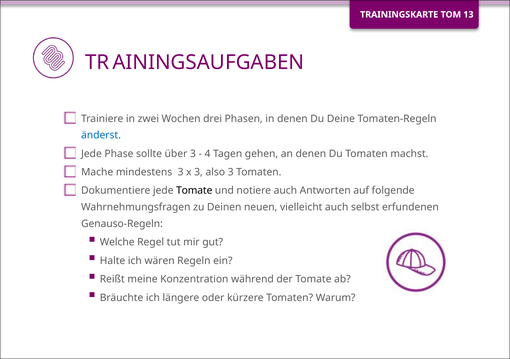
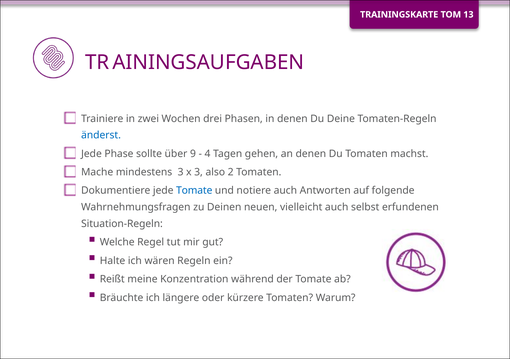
über 3: 3 -> 9 (193, 154)
also 3: 3 -> 2 (231, 172)
Tomate colour: black -> blue (194, 191)
Genauso-Regeln: Genauso-Regeln -> Situation-Regeln (122, 224)
